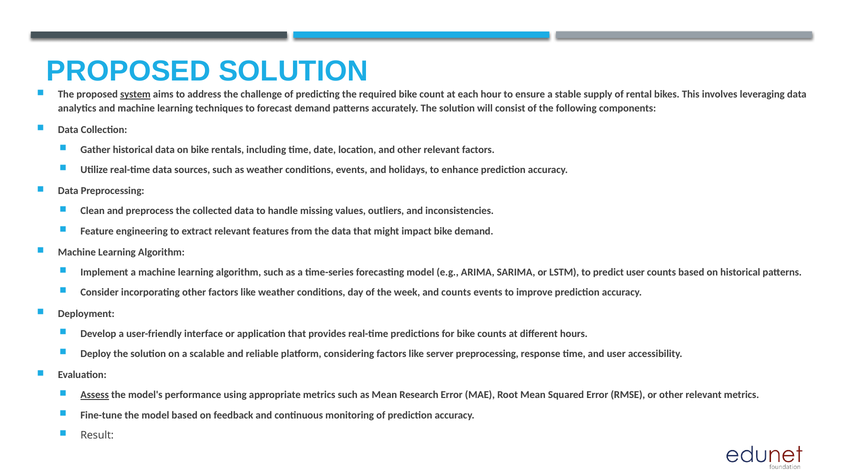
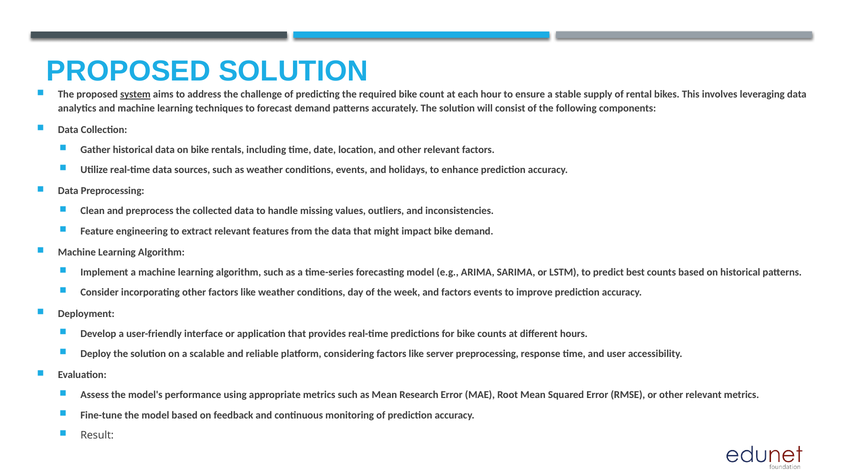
predict user: user -> best (635, 272)
and counts: counts -> factors (456, 292)
Assess underline: present -> none (95, 395)
